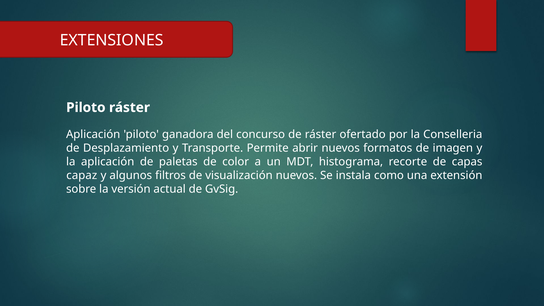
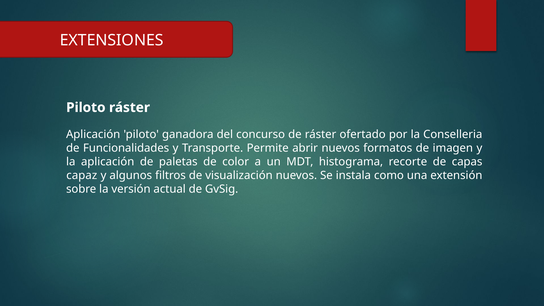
Desplazamiento: Desplazamiento -> Funcionalidades (126, 148)
